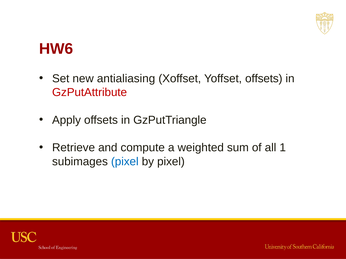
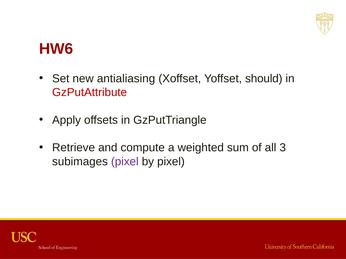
Yoffset offsets: offsets -> should (264, 79)
1: 1 -> 3 (283, 148)
pixel colour: blue -> purple (125, 162)
